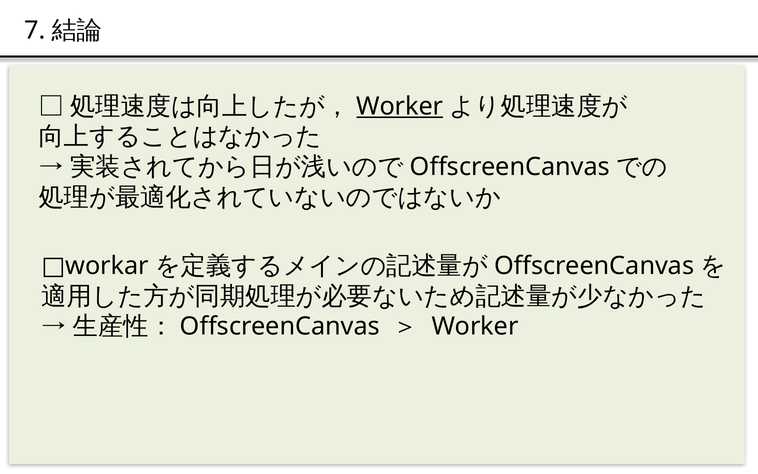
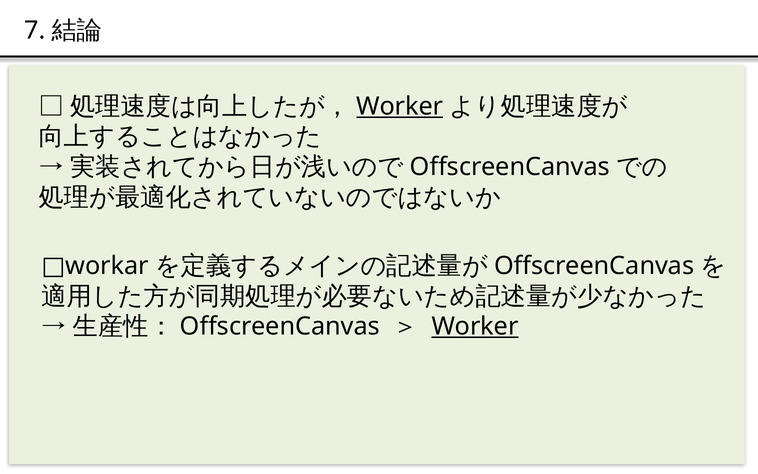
Worker underline: none -> present (475, 326)
